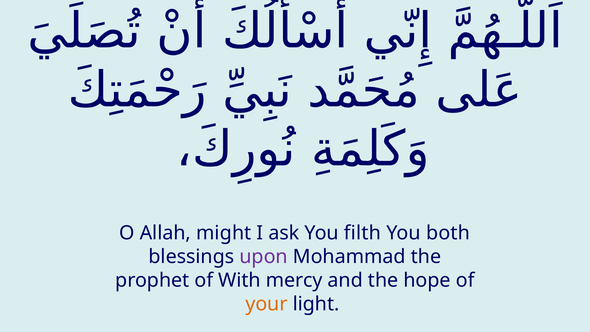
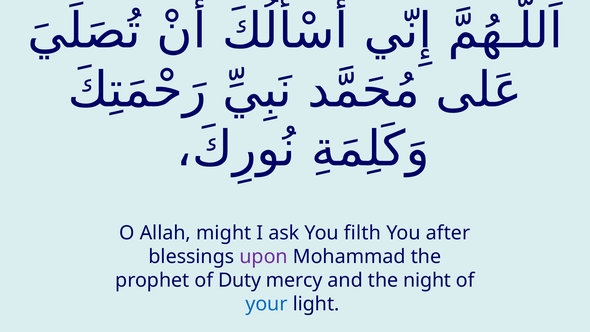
both: both -> after (448, 233)
With: With -> Duty (240, 280)
hope: hope -> night (427, 280)
your colour: orange -> blue (266, 304)
